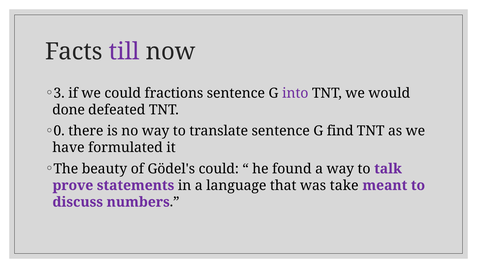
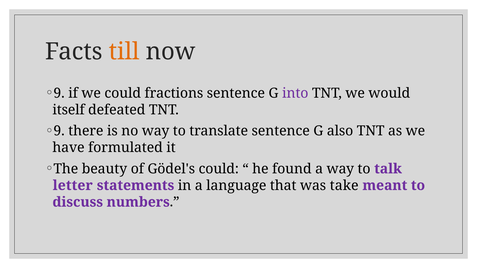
till colour: purple -> orange (124, 52)
3: 3 -> 9 (59, 93)
done: done -> itself (69, 110)
0: 0 -> 9 (59, 131)
find: find -> also (340, 131)
prove: prove -> letter (73, 186)
